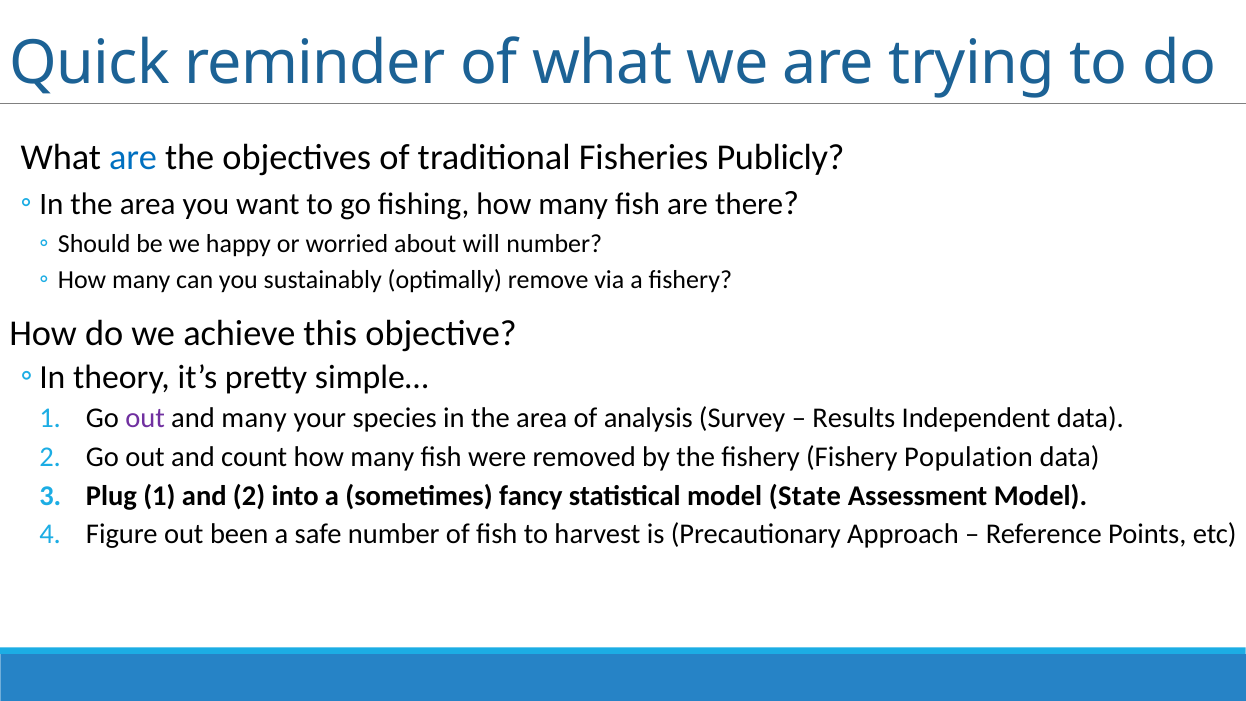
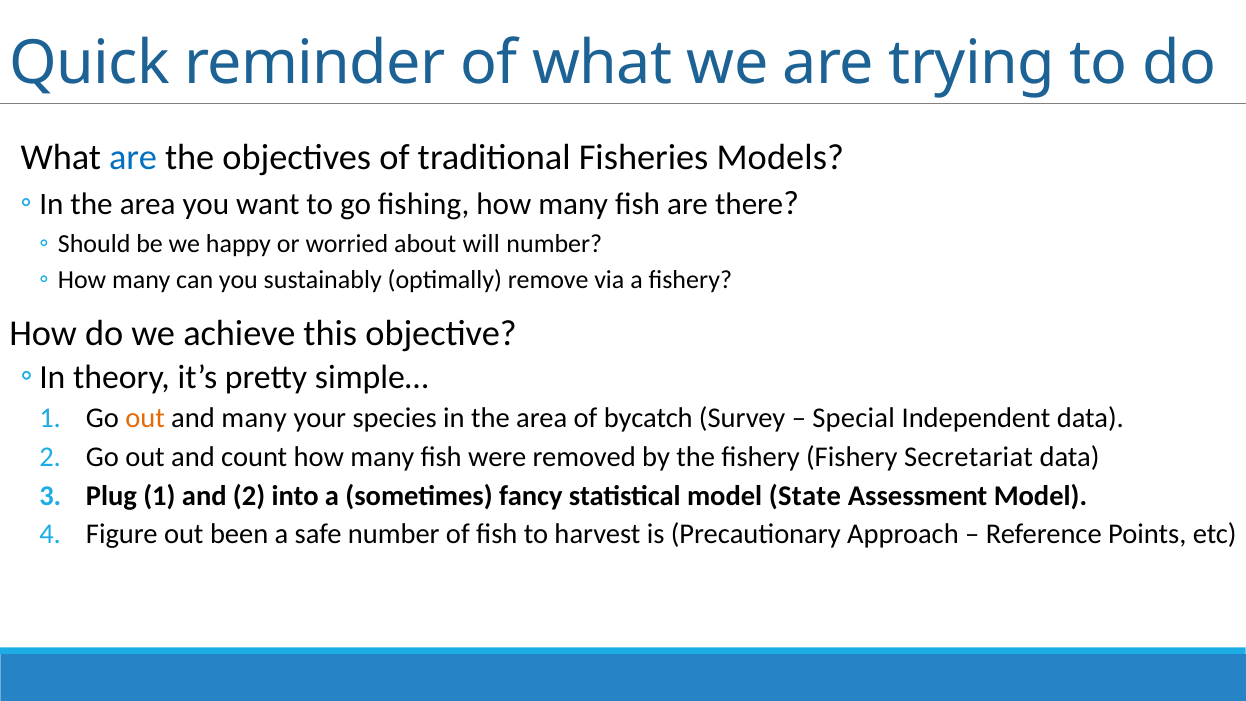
Publicly: Publicly -> Models (780, 158)
out colour: purple -> orange (145, 418)
analysis: analysis -> bycatch (648, 418)
Results: Results -> Special (854, 418)
Population: Population -> Secretariat (969, 457)
